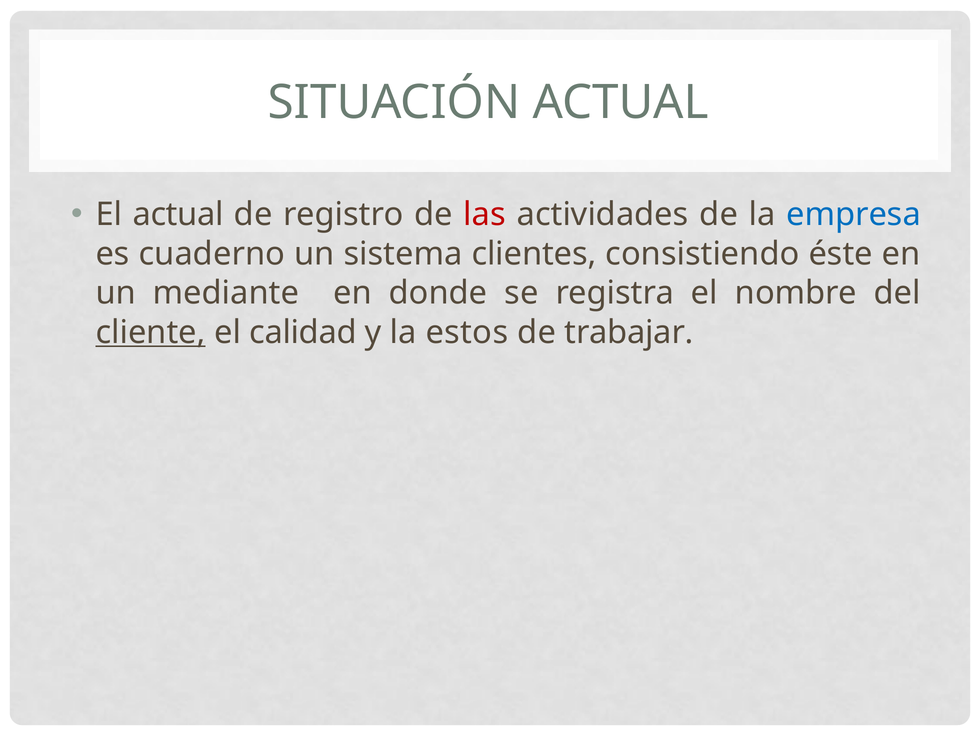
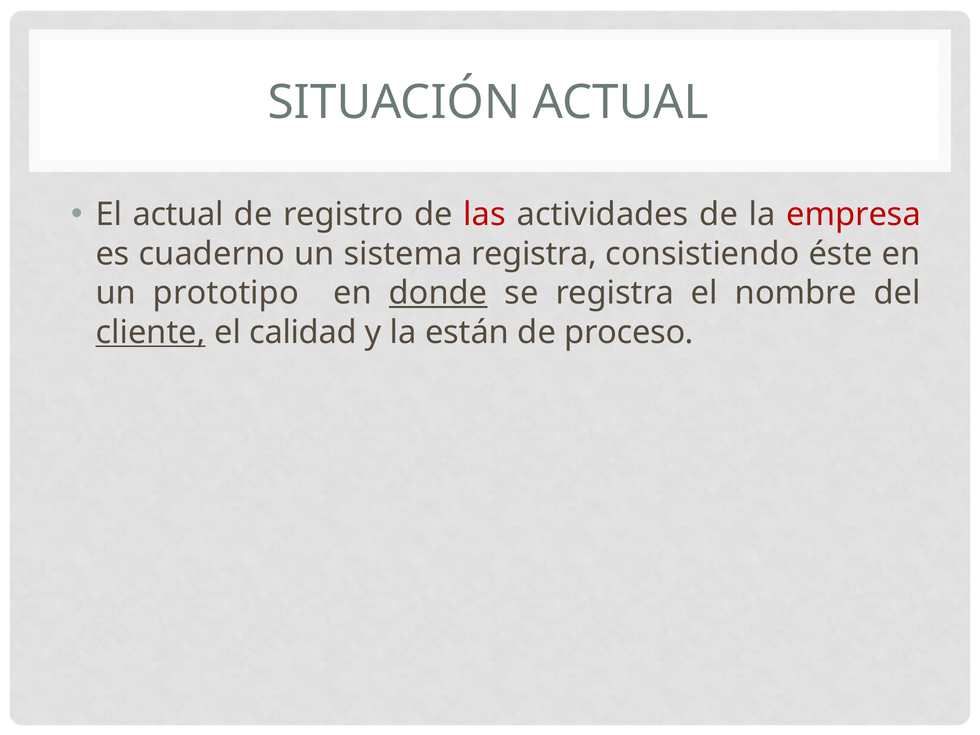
empresa colour: blue -> red (854, 215)
sistema clientes: clientes -> registra (534, 254)
mediante: mediante -> prototipo (226, 293)
donde underline: none -> present (438, 293)
estos: estos -> están (467, 332)
trabajar: trabajar -> proceso (629, 332)
